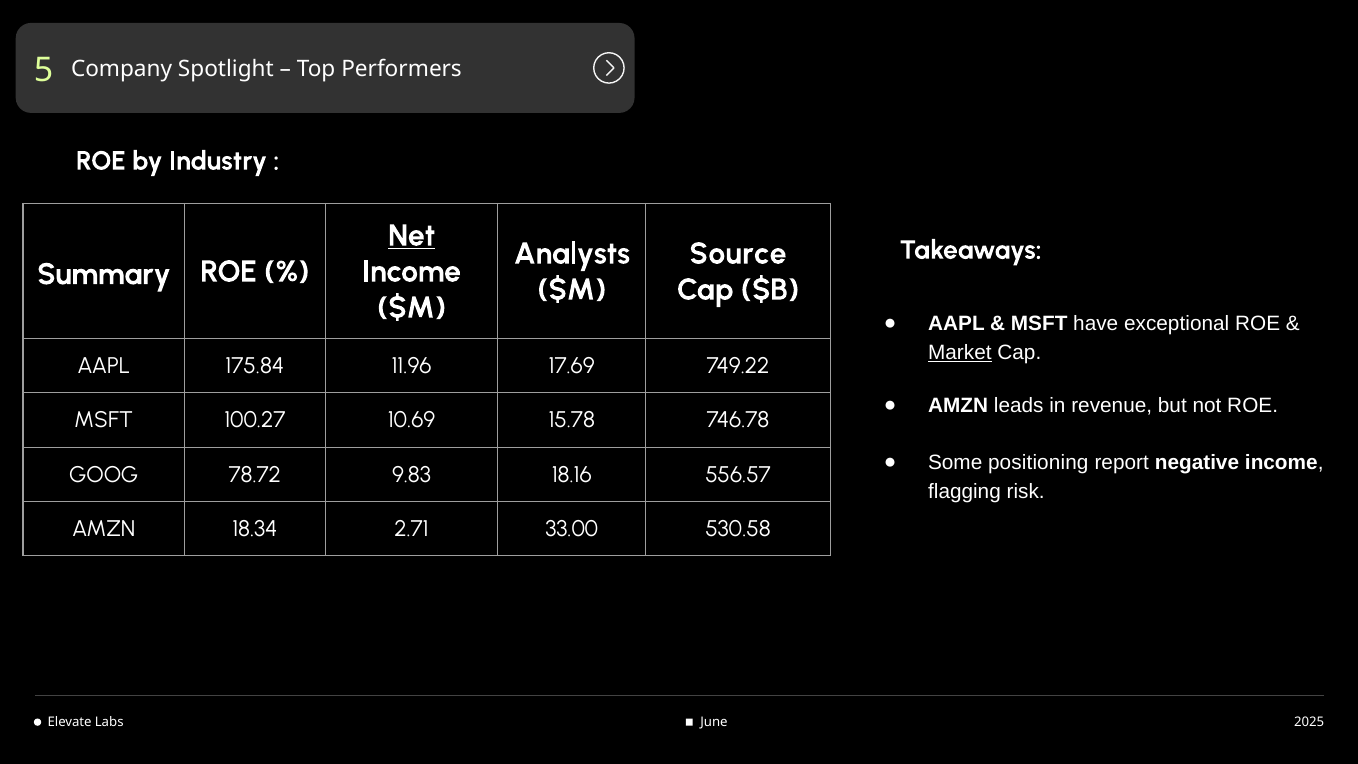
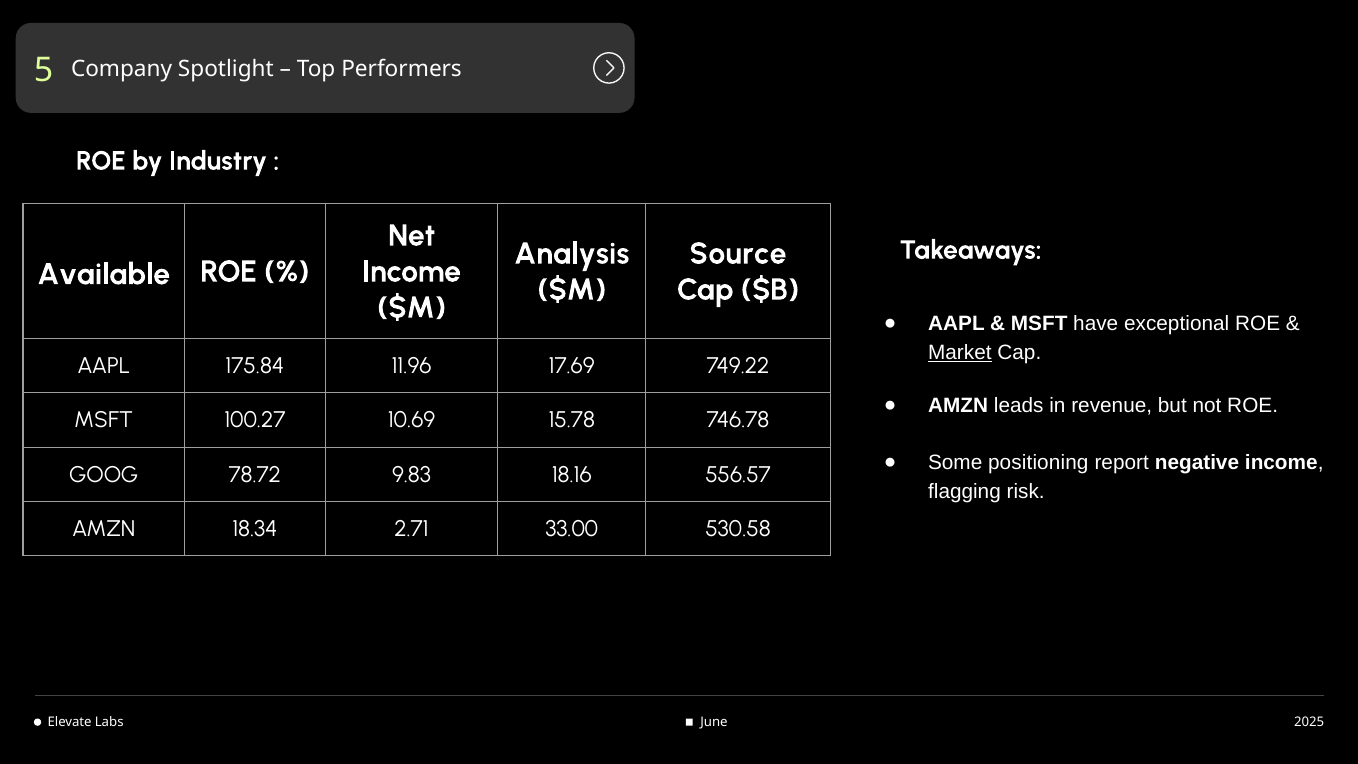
Net underline: present -> none (412, 236)
Analysts: Analysts -> Analysis (572, 254)
Summary: Summary -> Available (104, 274)
